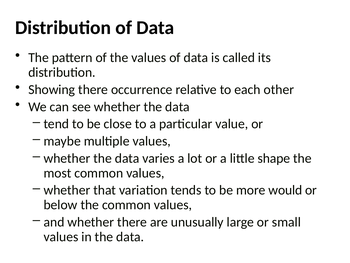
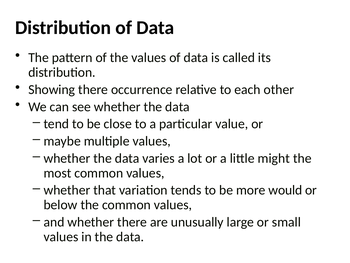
shape: shape -> might (274, 158)
